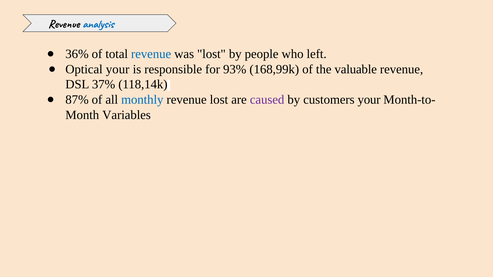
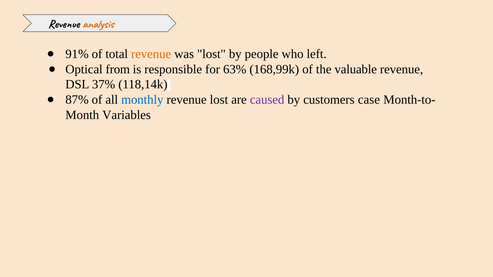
analysis colour: blue -> orange (98, 24)
36%: 36% -> 91% (77, 54)
revenue colour: blue -> orange (151, 54)
Optical your: your -> from (118, 69)
93%: 93% -> 63% (235, 69)
customers your: your -> case (369, 100)
